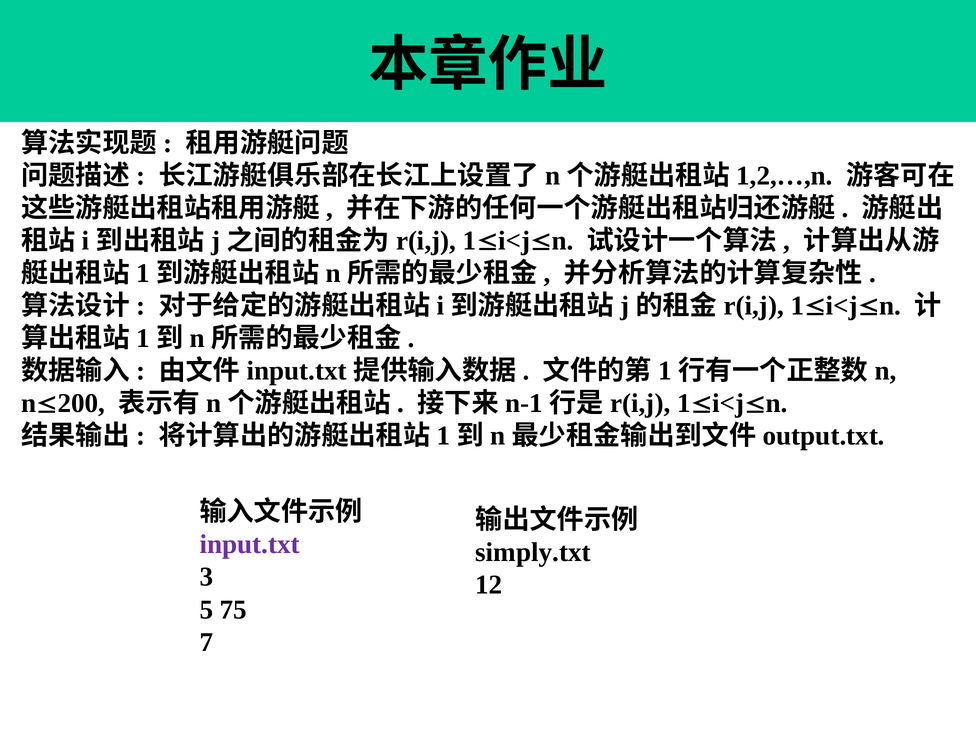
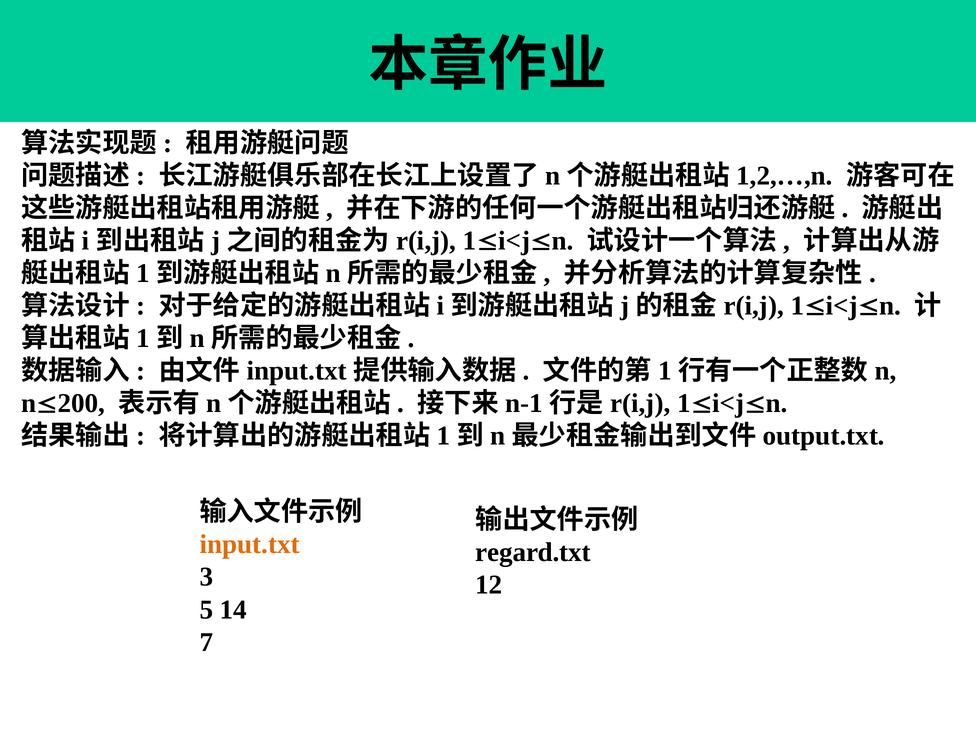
input.txt colour: purple -> orange (250, 544)
simply.txt: simply.txt -> regard.txt (533, 552)
75: 75 -> 14 (233, 610)
